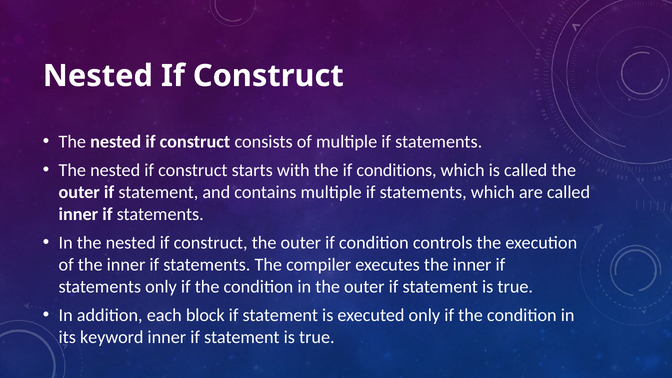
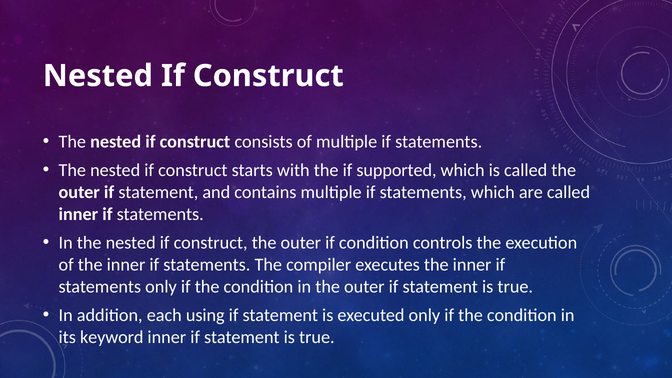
conditions: conditions -> supported (397, 170)
block: block -> using (205, 315)
